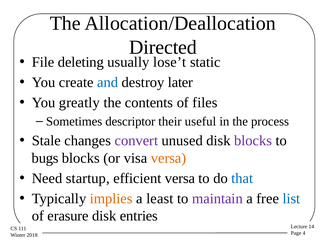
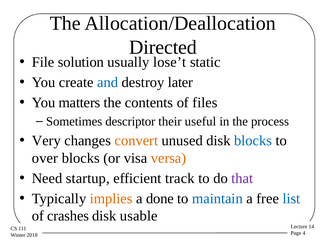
deleting: deleting -> solution (81, 62)
greatly: greatly -> matters (79, 103)
Stale: Stale -> Very (46, 141)
convert colour: purple -> orange (136, 141)
blocks colour: purple -> blue (253, 141)
bugs: bugs -> over (45, 158)
efficient versa: versa -> track (180, 179)
that colour: blue -> purple (242, 179)
least: least -> done (160, 199)
maintain colour: purple -> blue (217, 199)
erasure: erasure -> crashes (68, 216)
entries: entries -> usable (139, 216)
